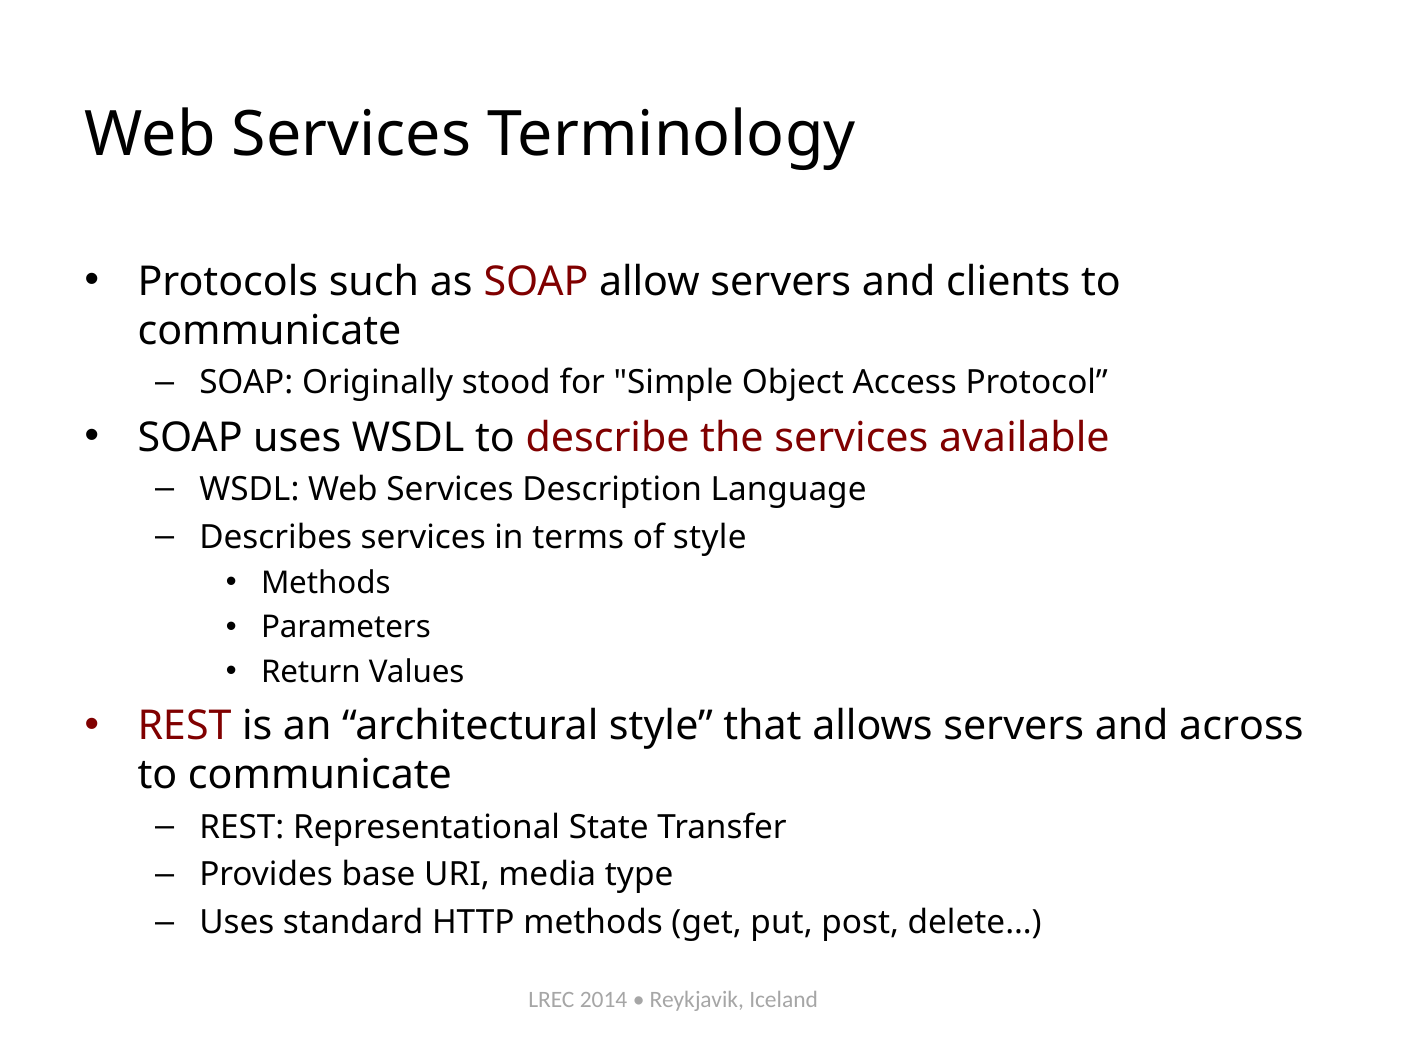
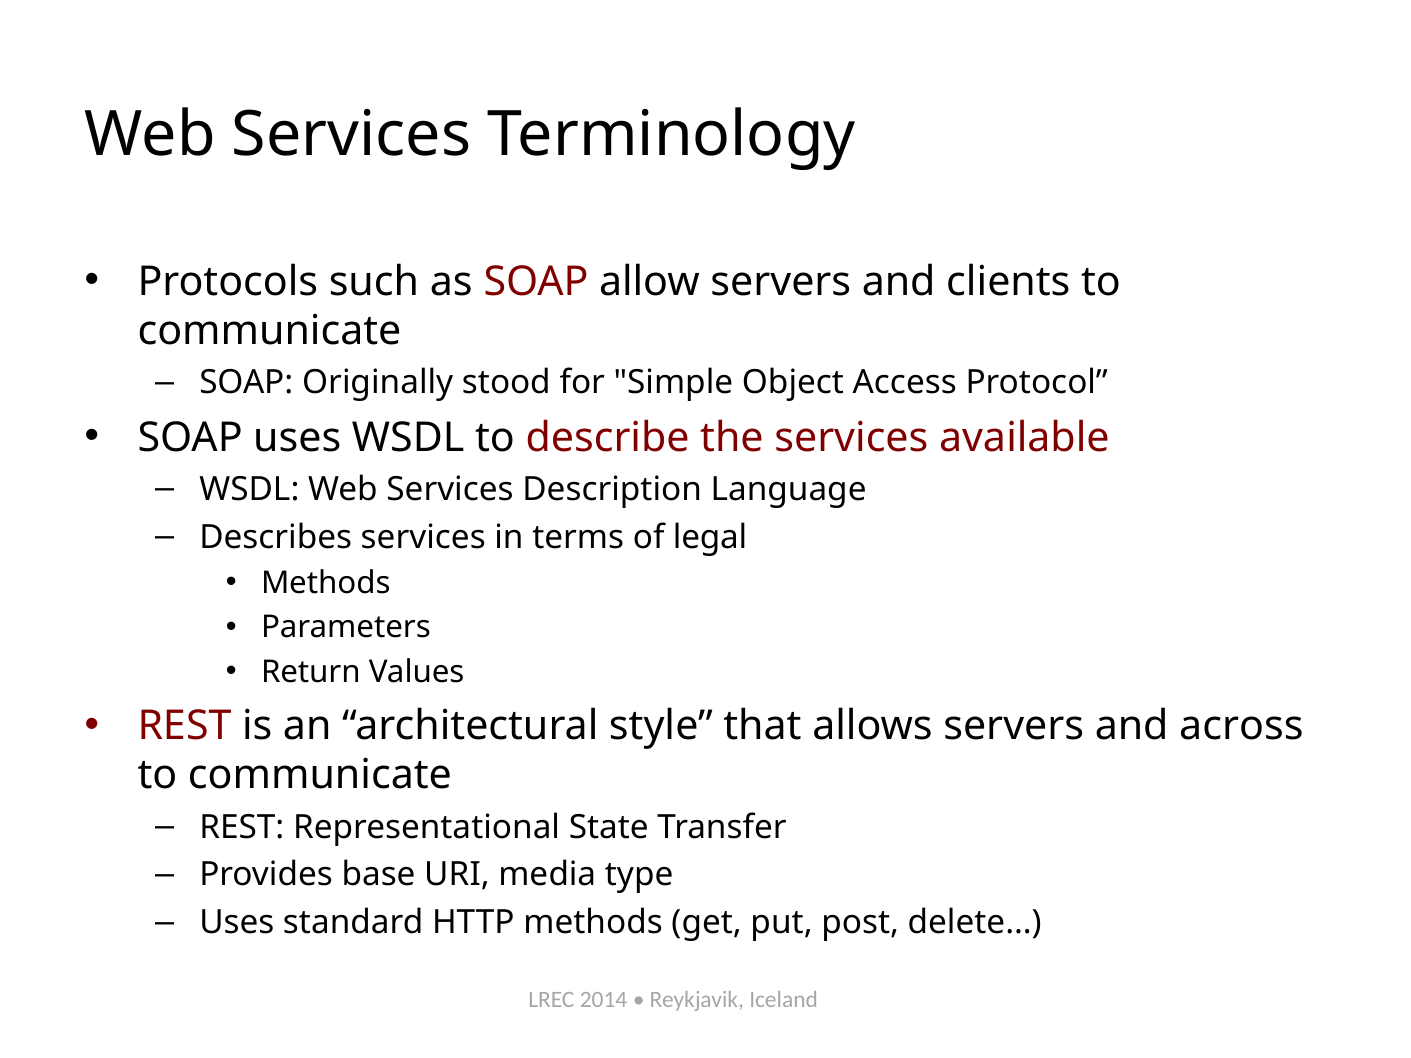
of style: style -> legal (710, 537)
